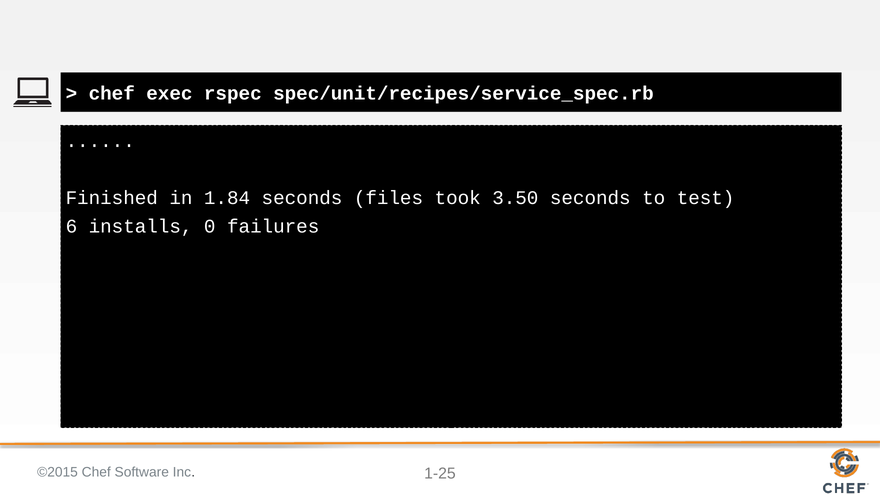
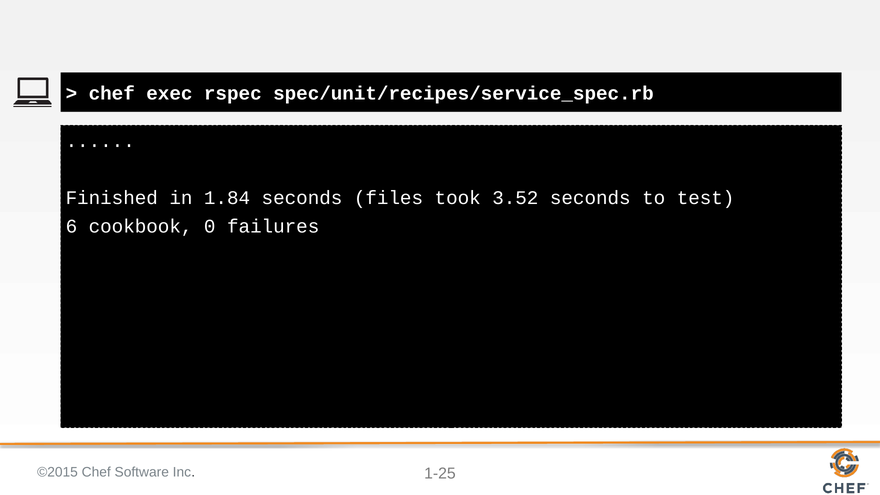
3.50: 3.50 -> 3.52 (515, 198)
installs: installs -> cookbook (141, 227)
